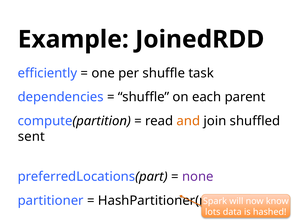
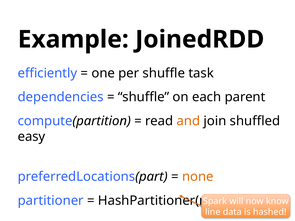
sent: sent -> easy (31, 137)
none colour: purple -> orange (198, 177)
lots: lots -> line (213, 212)
